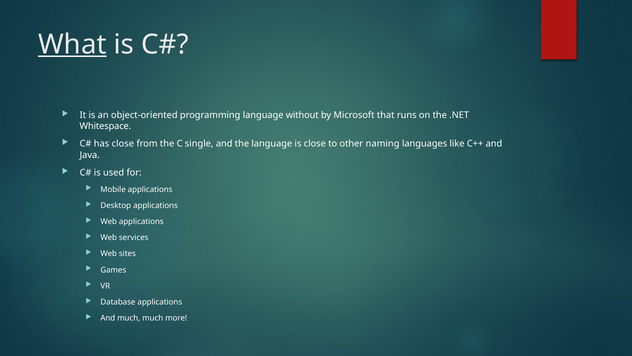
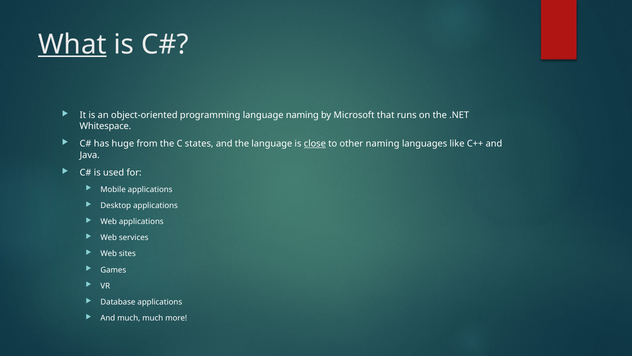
language without: without -> naming (302, 115)
has close: close -> huge (123, 144)
single: single -> states (199, 144)
close underline: none -> present (315, 144)
